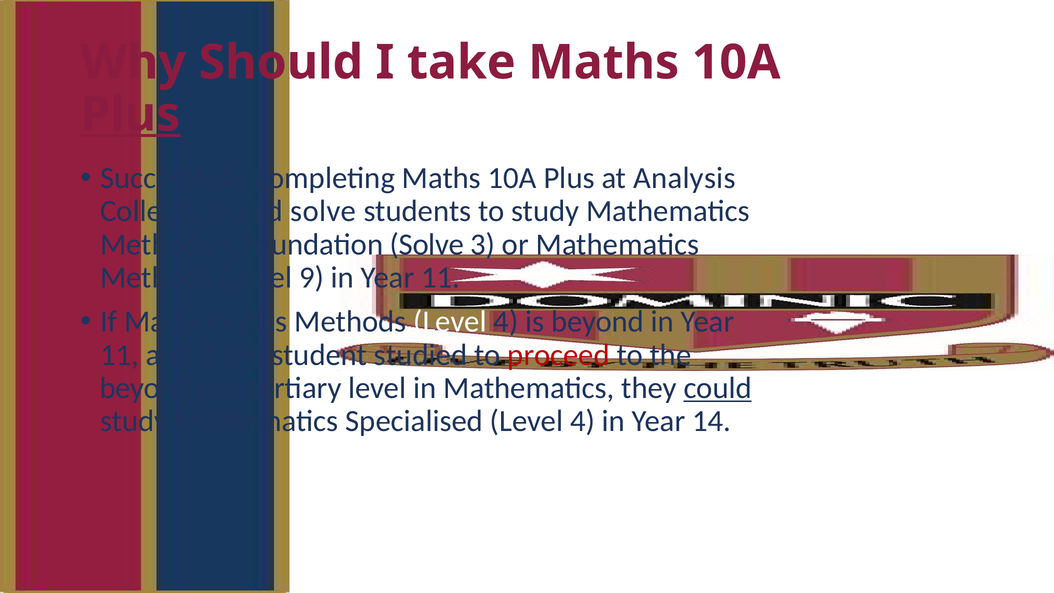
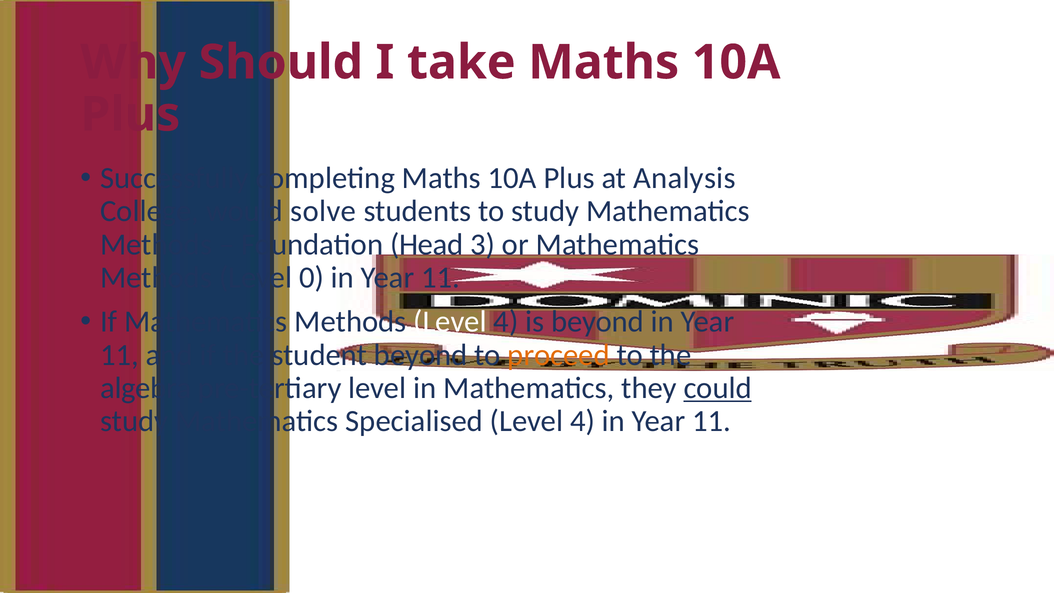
Plus underline: present -> none (130, 115)
Foundation Solve: Solve -> Head (427, 244)
9: 9 -> 0 (312, 278)
student studied: studied -> beyond (421, 355)
proceed colour: red -> orange (559, 355)
beyond: beyond -> algebra (146, 388)
4 in Year 14: 14 -> 11 (712, 421)
